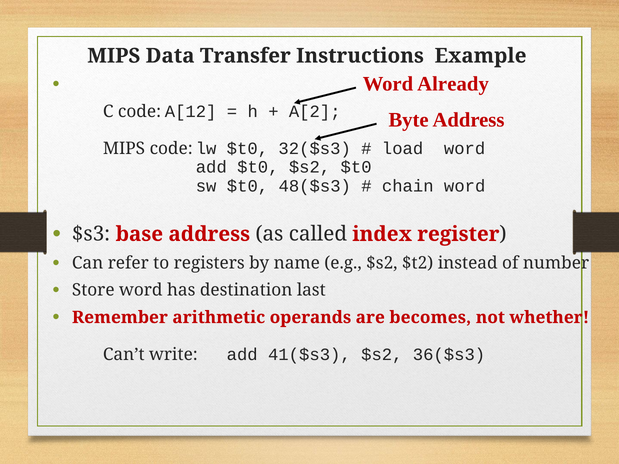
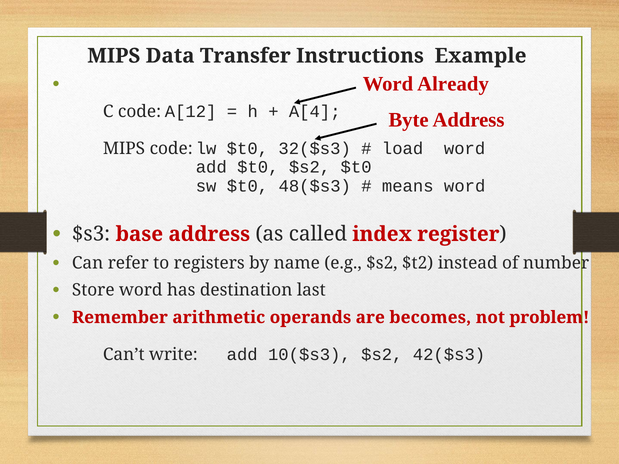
A[2: A[2 -> A[4 (315, 112)
chain: chain -> means (408, 186)
whether: whether -> problem (549, 318)
41($s3: 41($s3 -> 10($s3 (309, 355)
36($s3: 36($s3 -> 42($s3 (449, 355)
